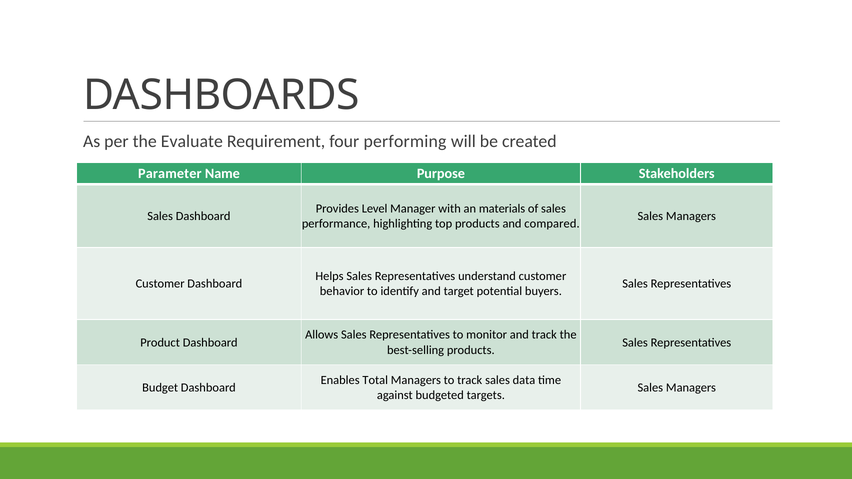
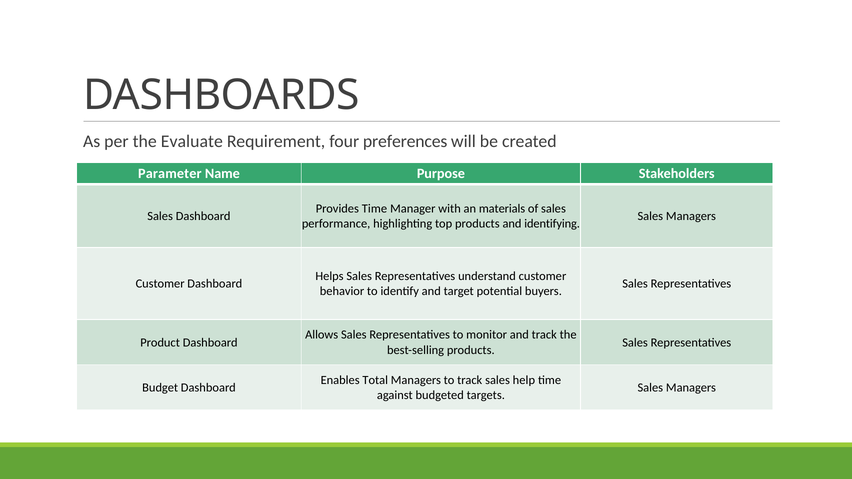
performing: performing -> preferences (405, 142)
Provides Level: Level -> Time (374, 209)
compared: compared -> identifying (552, 224)
data: data -> help (524, 380)
